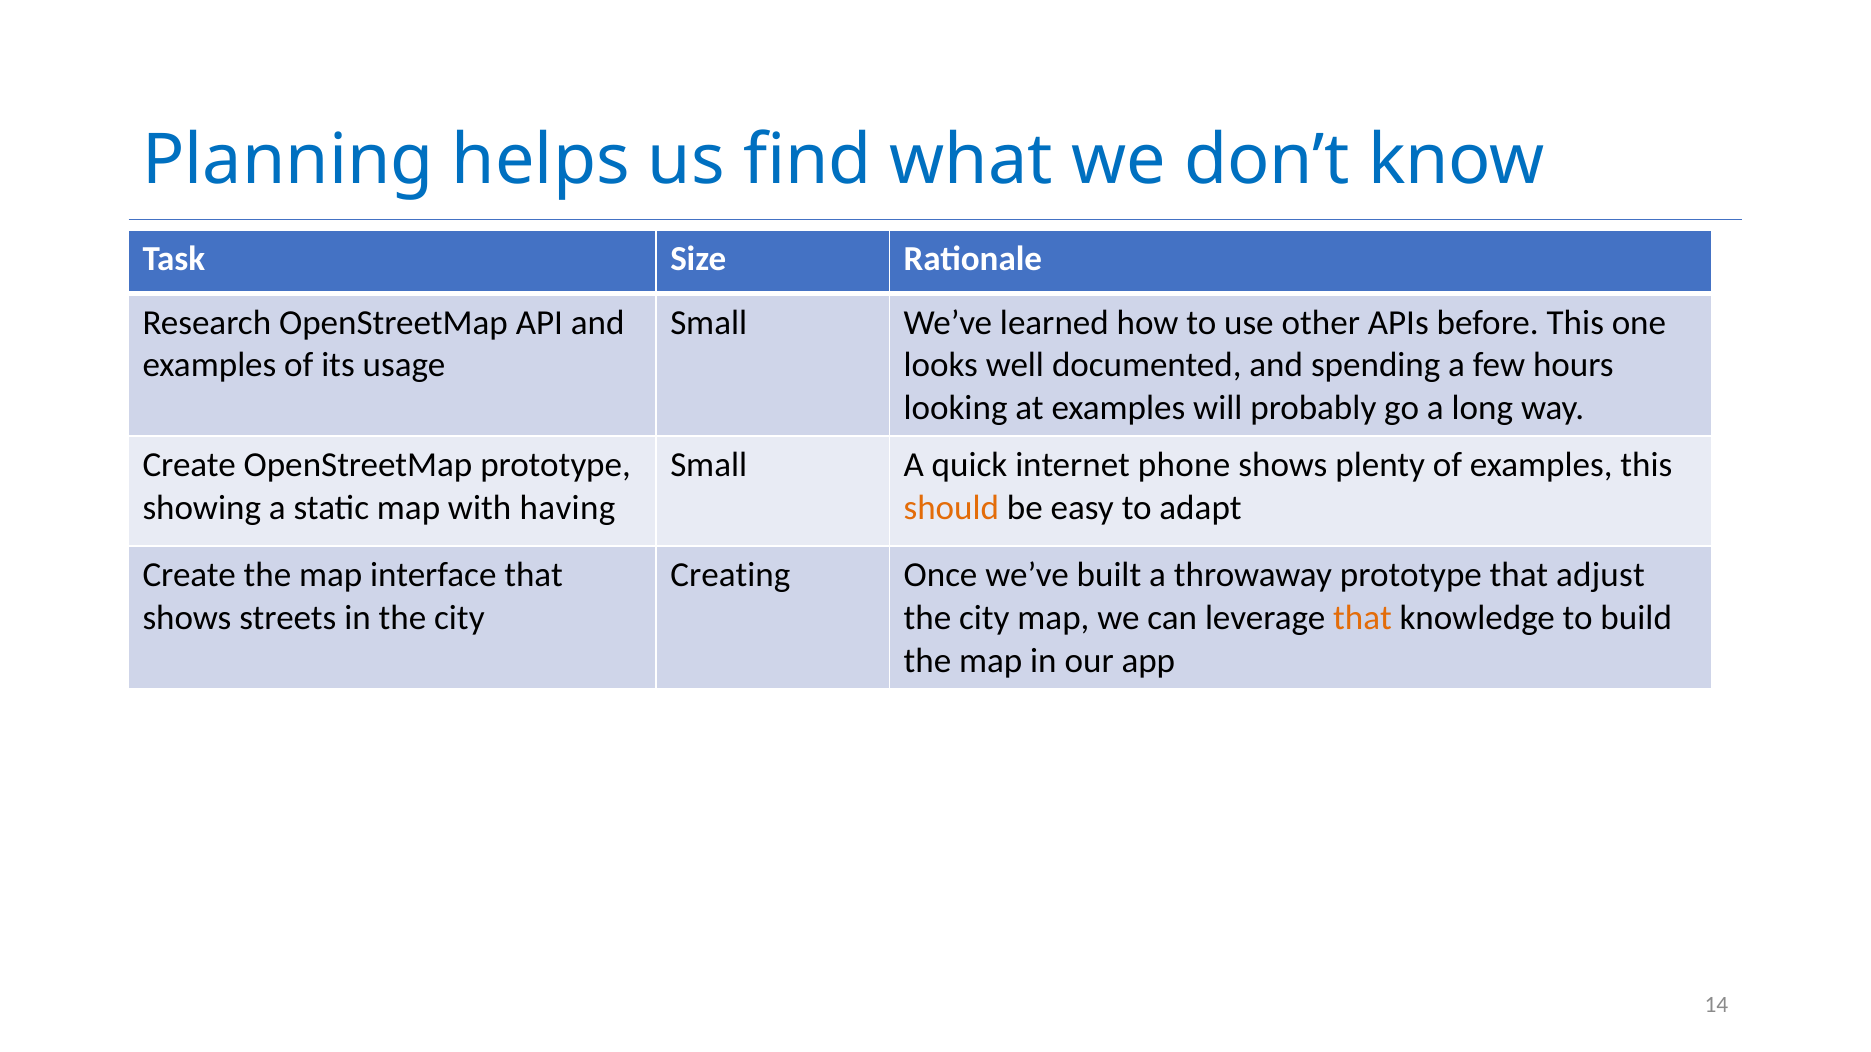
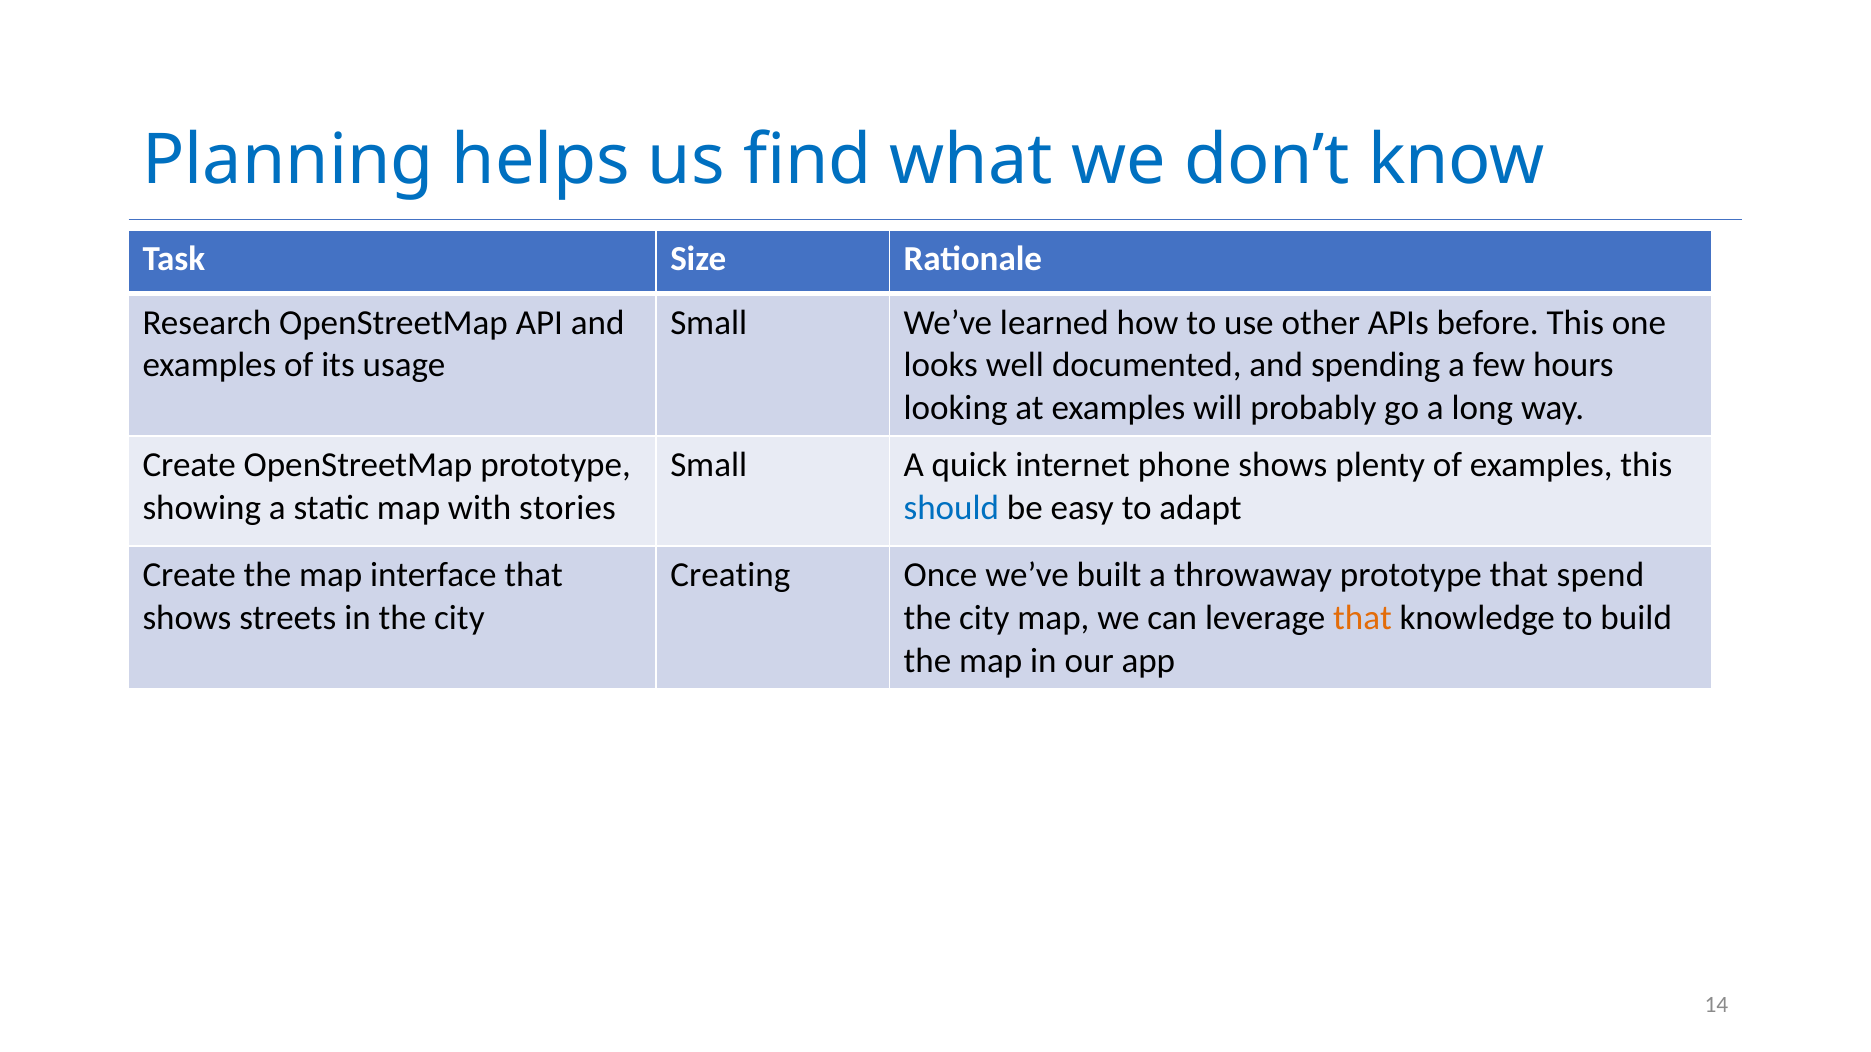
having: having -> stories (568, 508)
should colour: orange -> blue (951, 508)
adjust: adjust -> spend (1600, 575)
